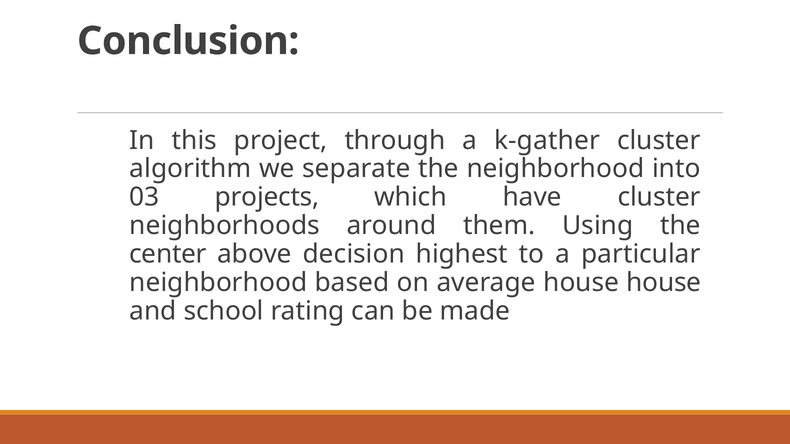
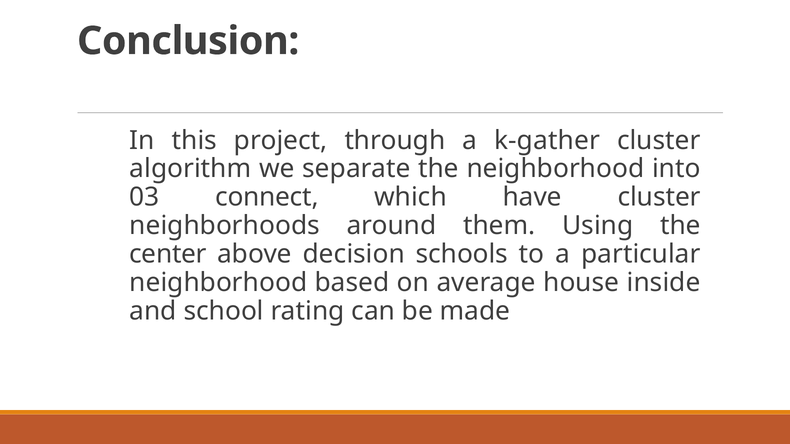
projects: projects -> connect (267, 197)
highest: highest -> schools (462, 254)
house house: house -> inside (664, 283)
